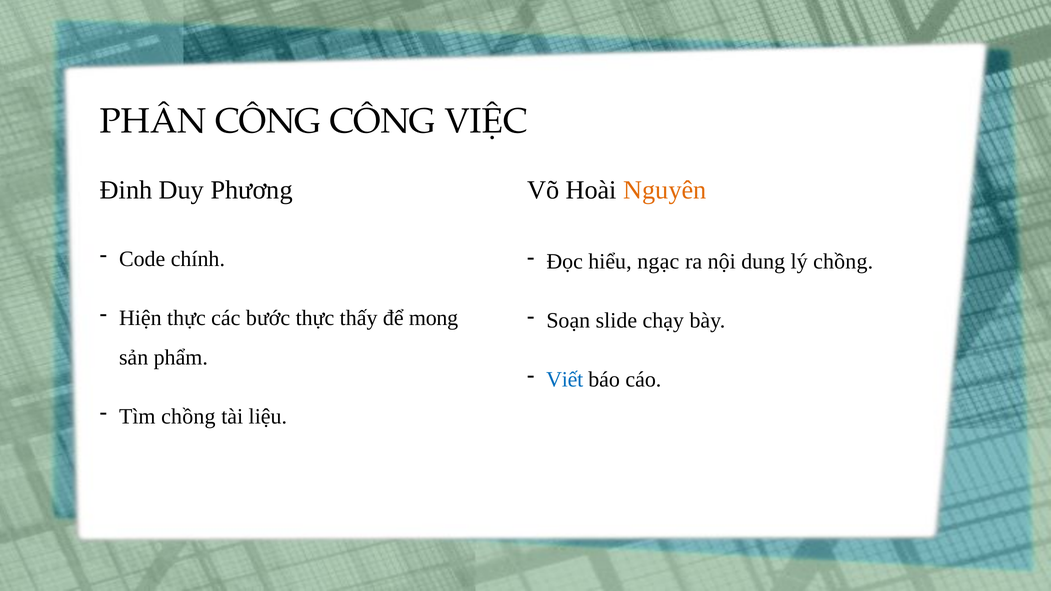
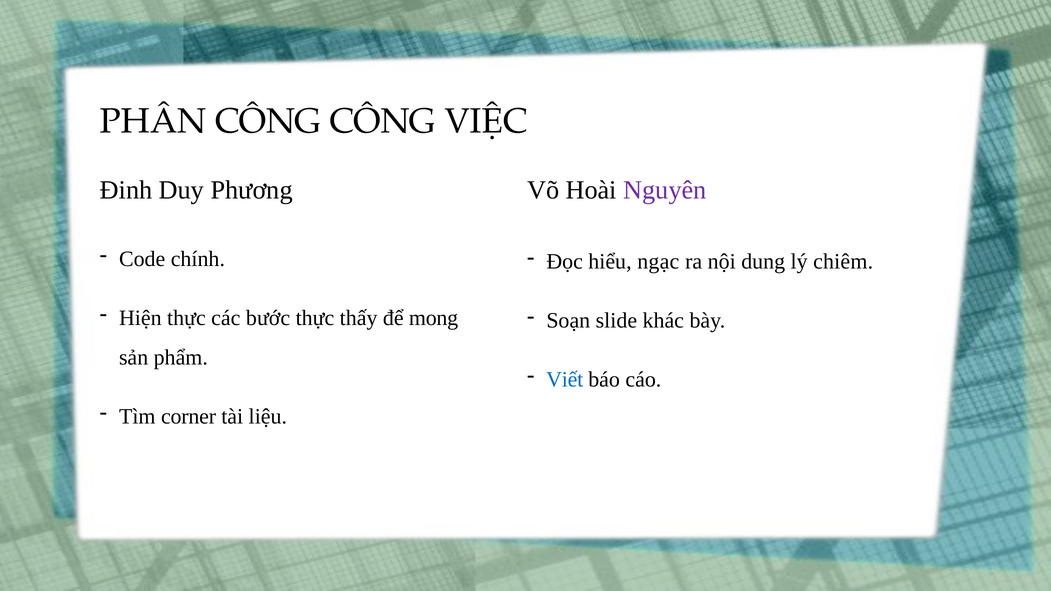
Nguyên colour: orange -> purple (665, 190)
lý chồng: chồng -> chiêm (843, 262)
chạy: chạy -> khác (663, 321)
Tìm chồng: chồng -> corner (189, 417)
